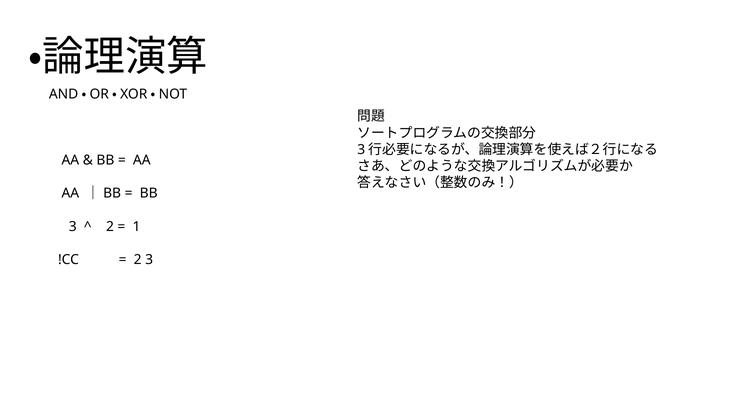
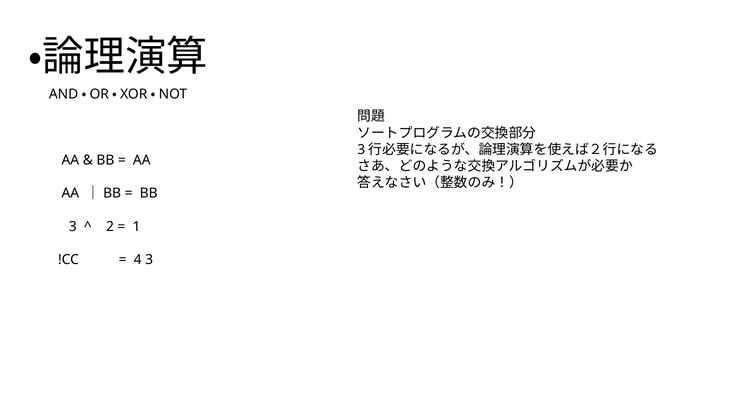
2: 2 -> 4 (138, 260)
